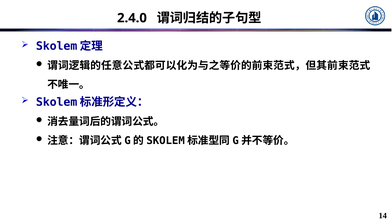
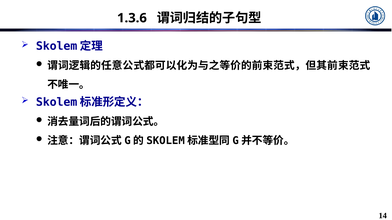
2.4.0: 2.4.0 -> 1.3.6 (132, 18)
